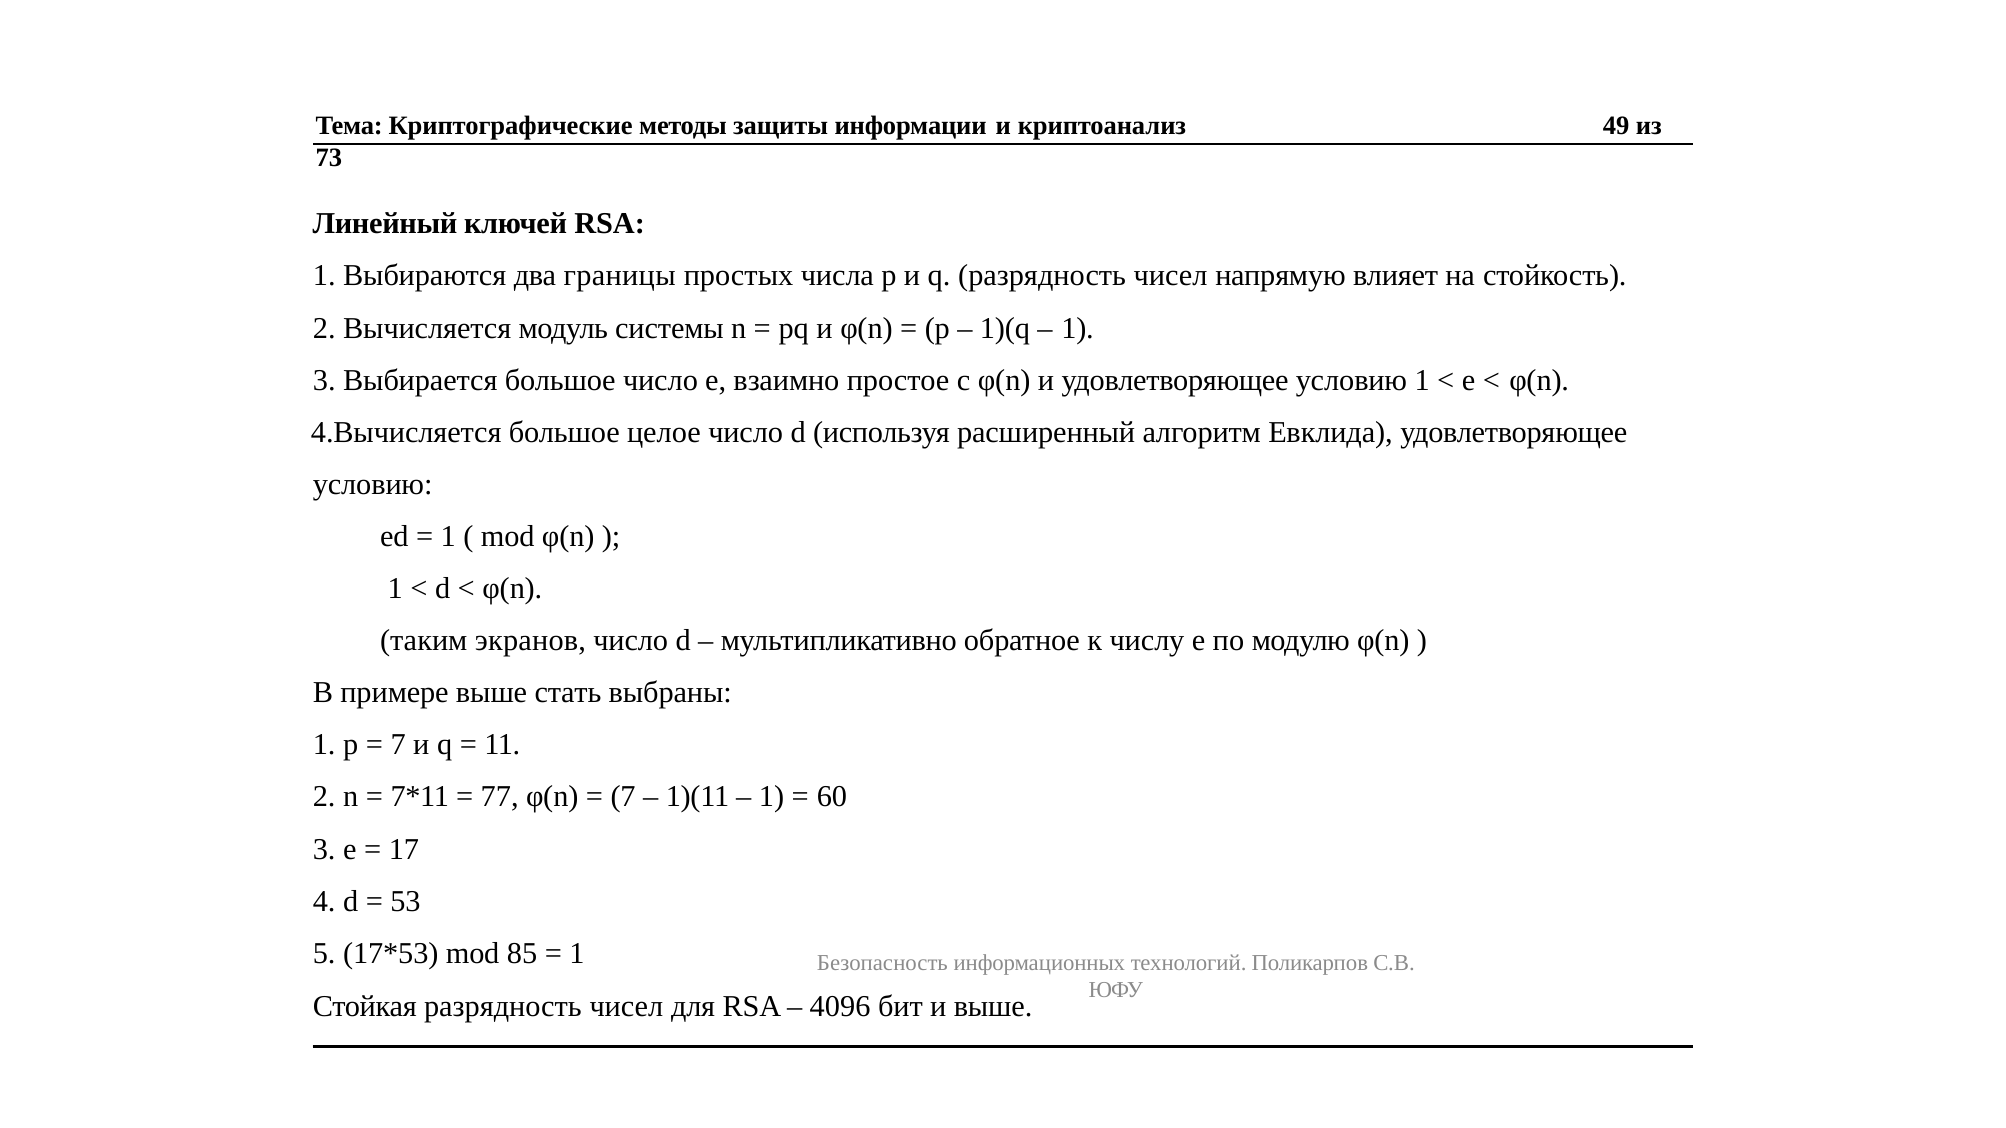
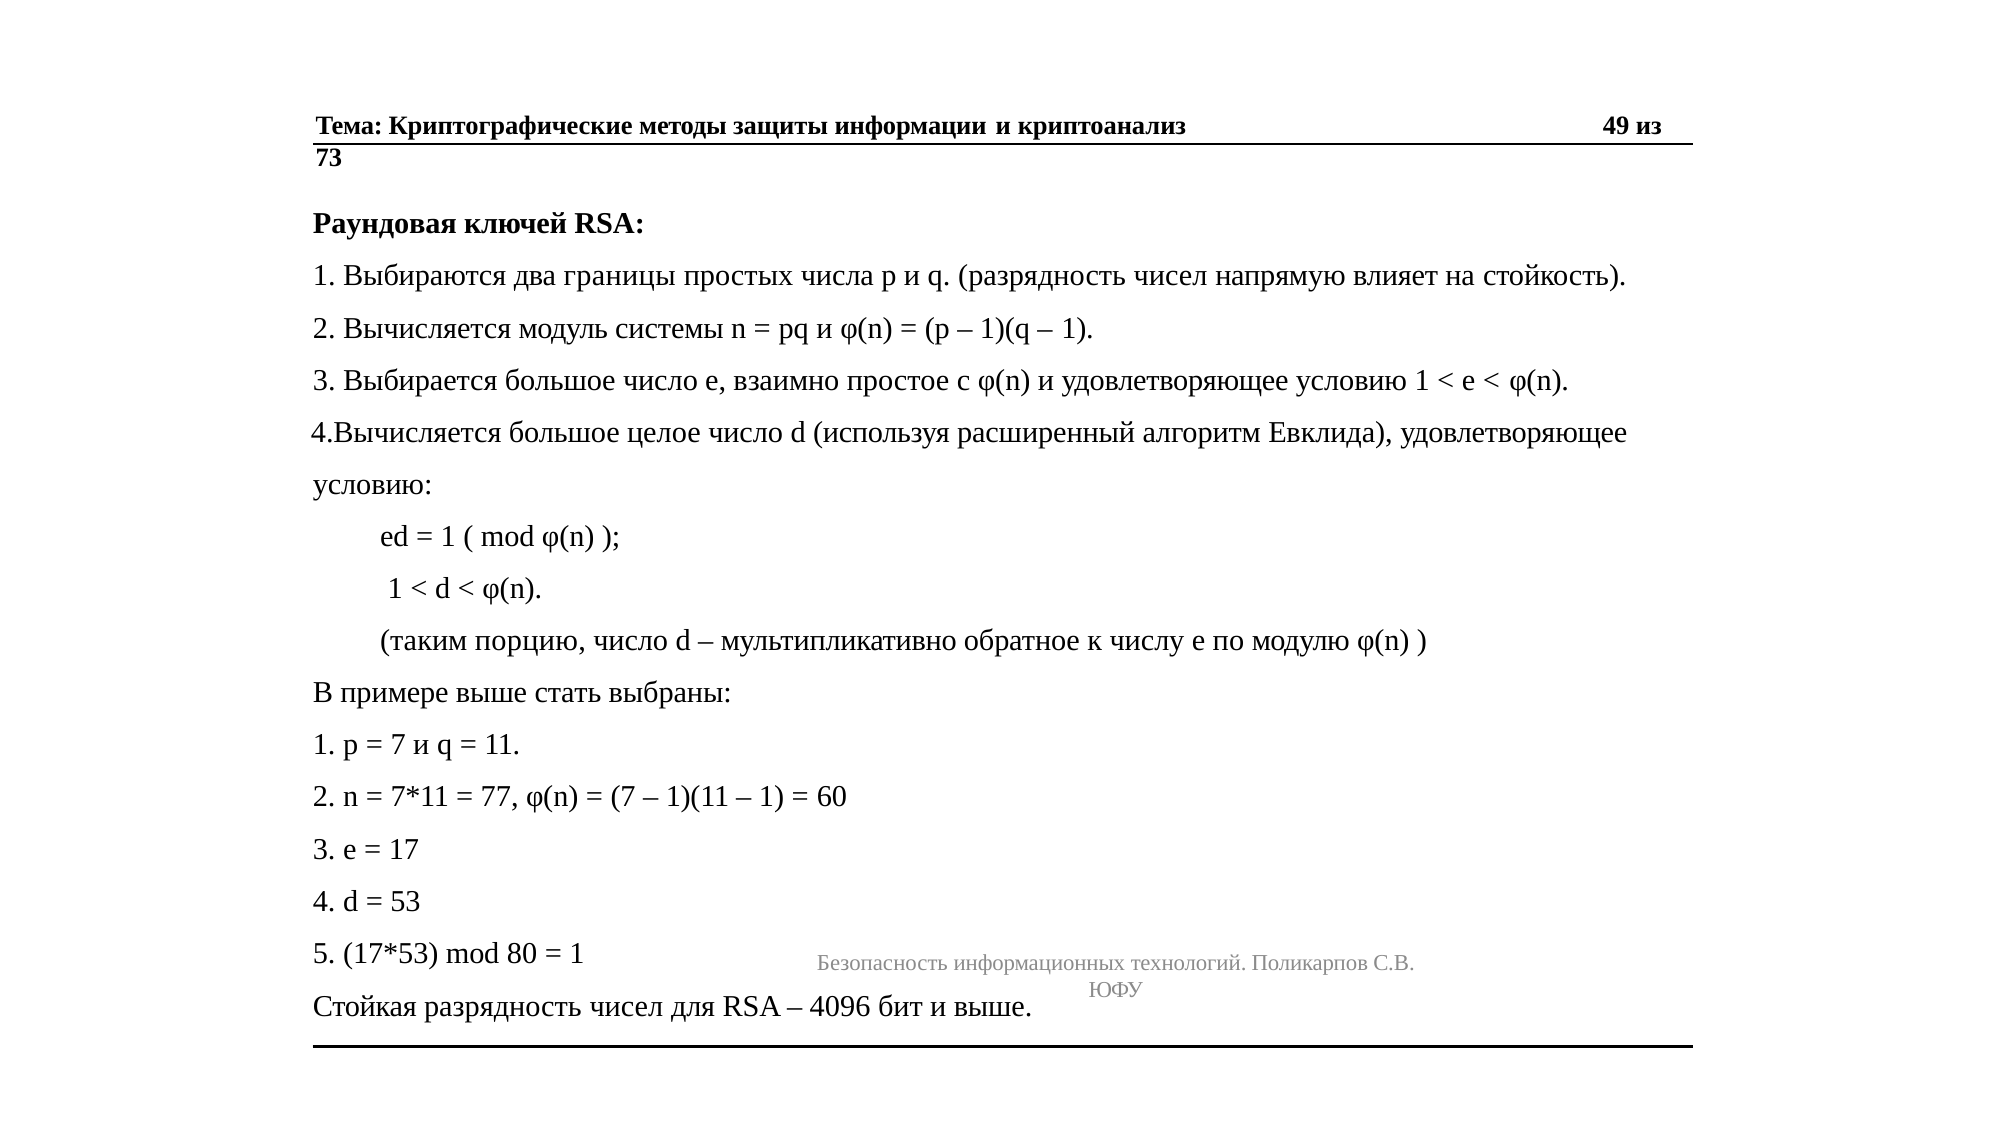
Линейный: Линейный -> Раундовая (385, 224)
экранов: экранов -> порцию (530, 641)
85: 85 -> 80 (522, 954)
